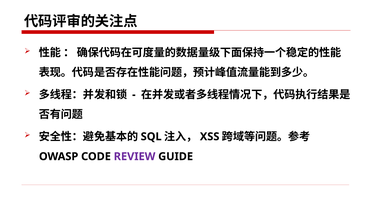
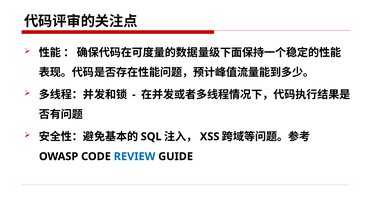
REVIEW colour: purple -> blue (135, 156)
